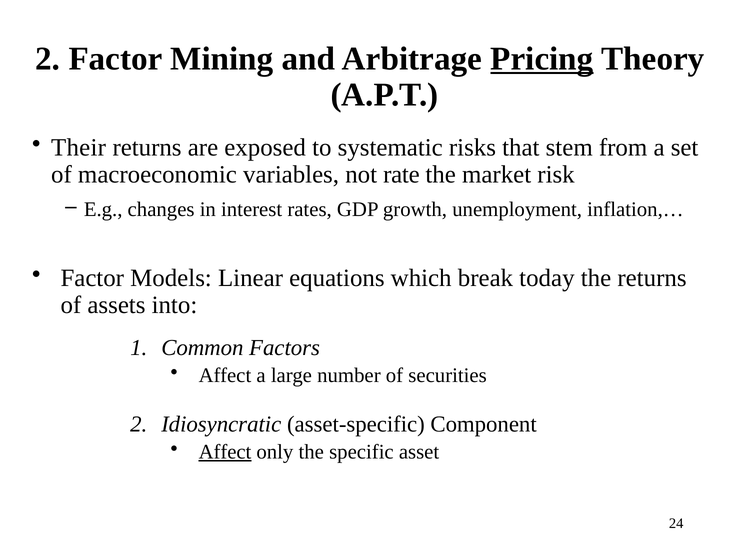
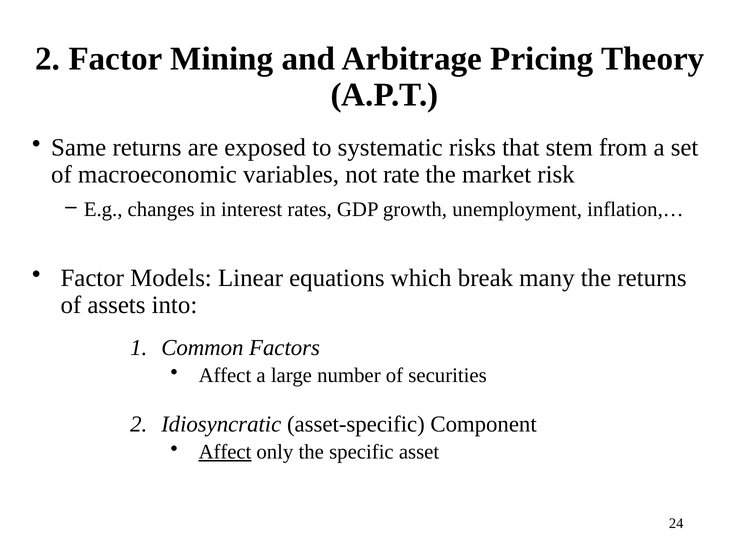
Pricing underline: present -> none (542, 59)
Their: Their -> Same (79, 148)
today: today -> many (547, 278)
